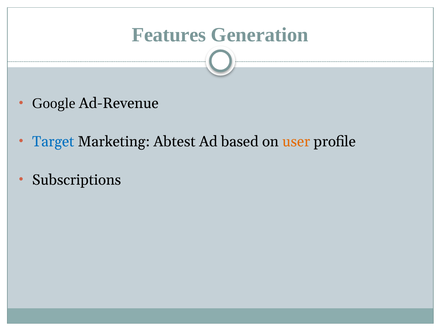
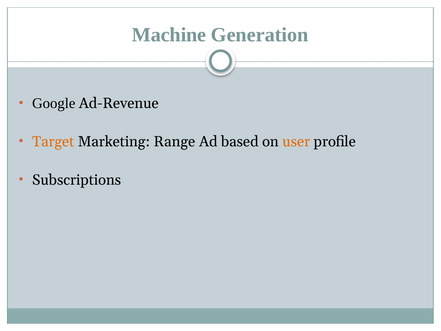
Features: Features -> Machine (169, 35)
Target colour: blue -> orange (53, 142)
Abtest: Abtest -> Range (174, 142)
